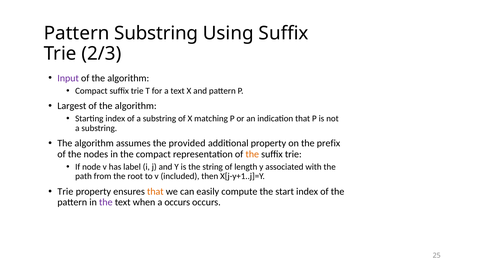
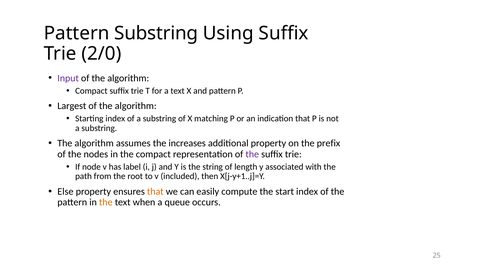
2/3: 2/3 -> 2/0 (101, 54)
provided: provided -> increases (187, 144)
the colour: orange -> purple (252, 154)
Trie: Trie -> Else (65, 192)
the colour: purple -> orange (106, 202)
a occurs: occurs -> queue (177, 202)
